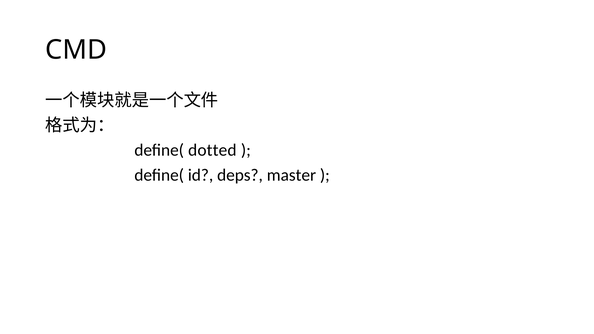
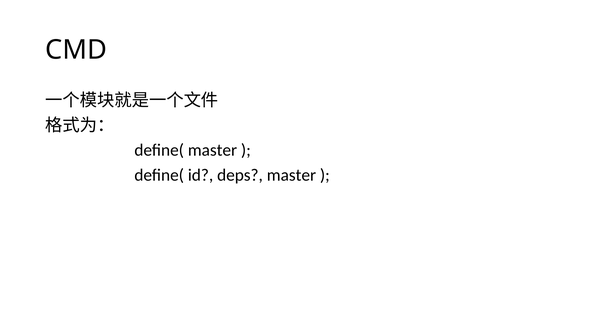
define( dotted: dotted -> master (212, 150)
